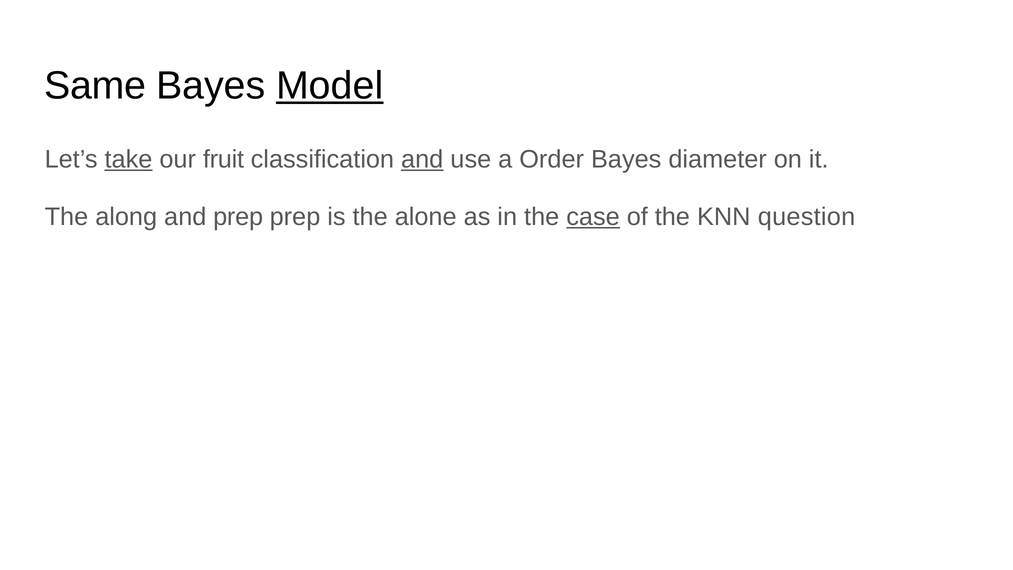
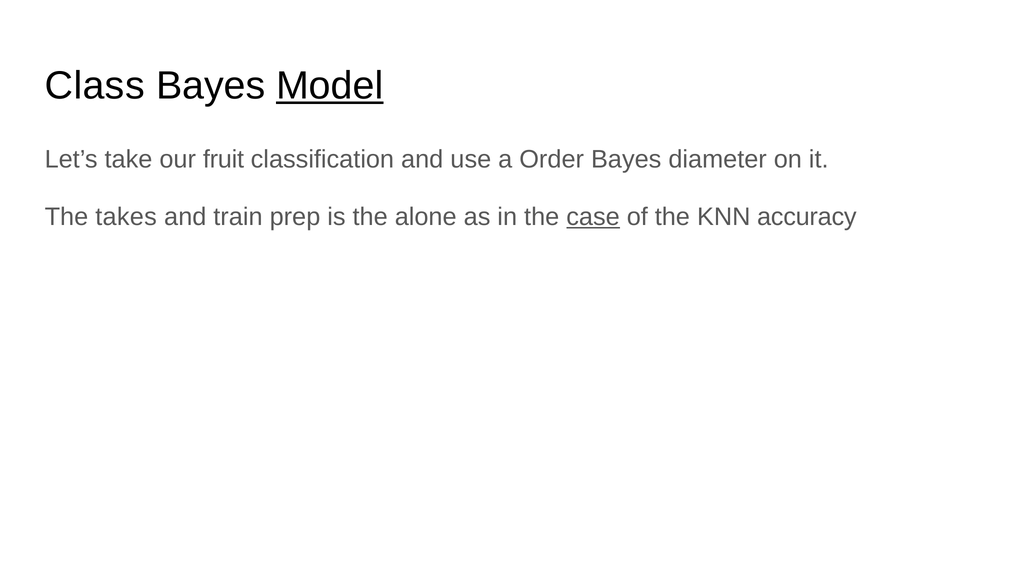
Same: Same -> Class (95, 86)
take underline: present -> none (128, 159)
and underline: present -> none (422, 159)
along: along -> takes (126, 217)
and prep: prep -> train (238, 217)
question: question -> accuracy (807, 217)
